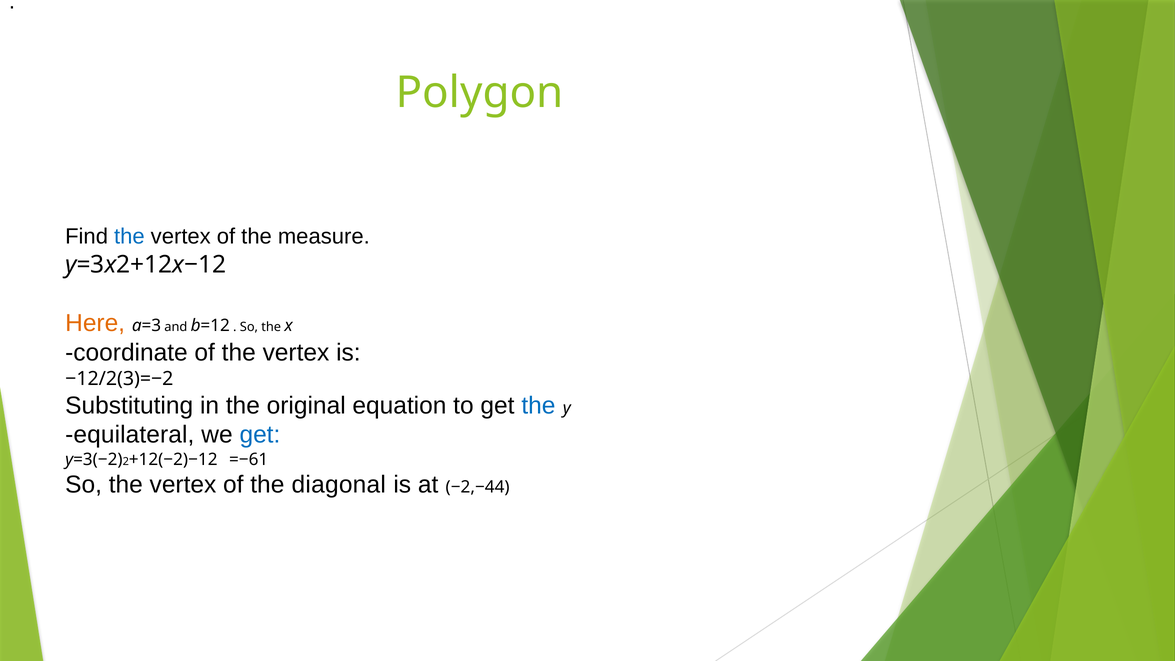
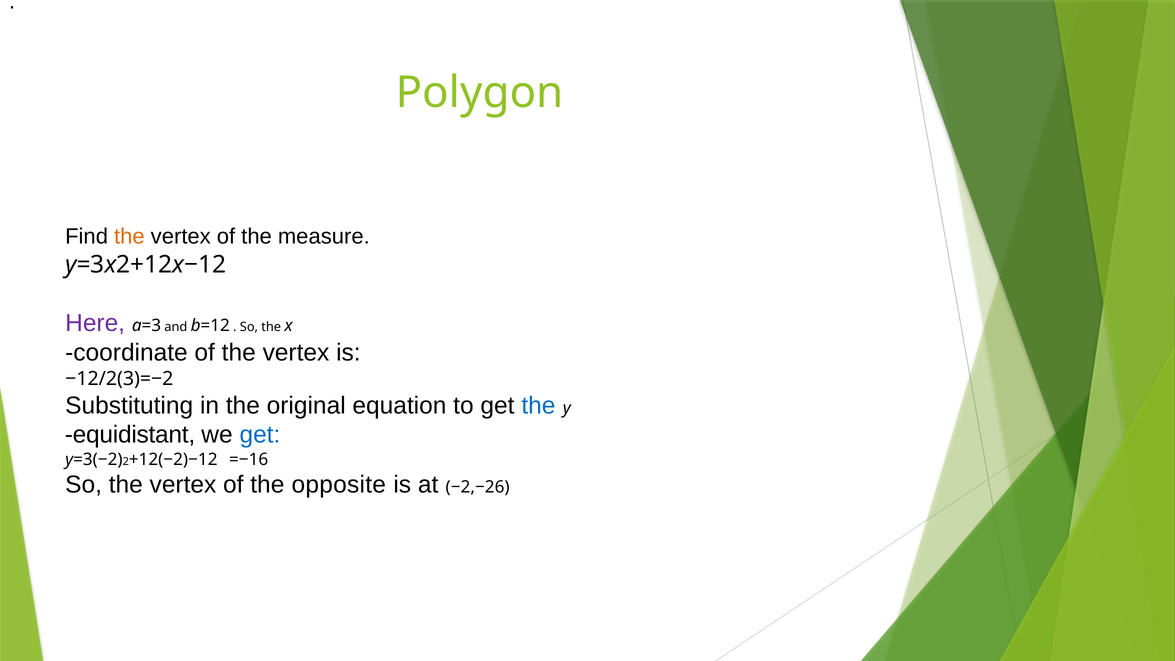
the colour: blue -> orange (129, 236)
Here colour: orange -> purple (95, 323)
equilateral: equilateral -> equidistant (130, 435)
=−61: =−61 -> =−16 (249, 459)
diagonal: diagonal -> opposite (339, 485)
−2,−44: −2,−44 -> −2,−26 (478, 487)
